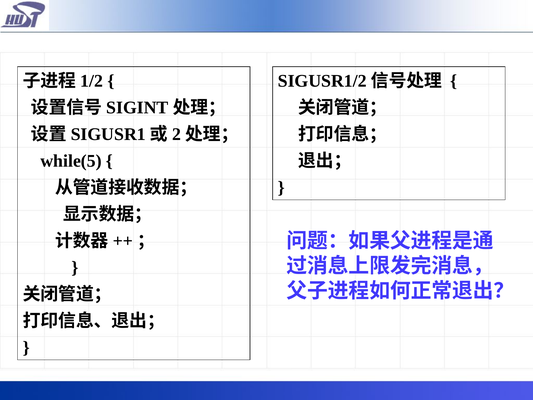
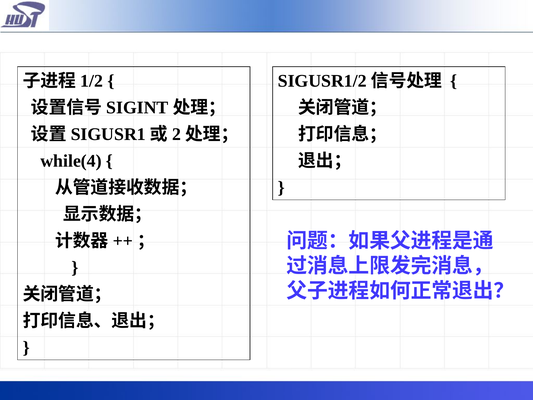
while(5: while(5 -> while(4 (71, 161)
